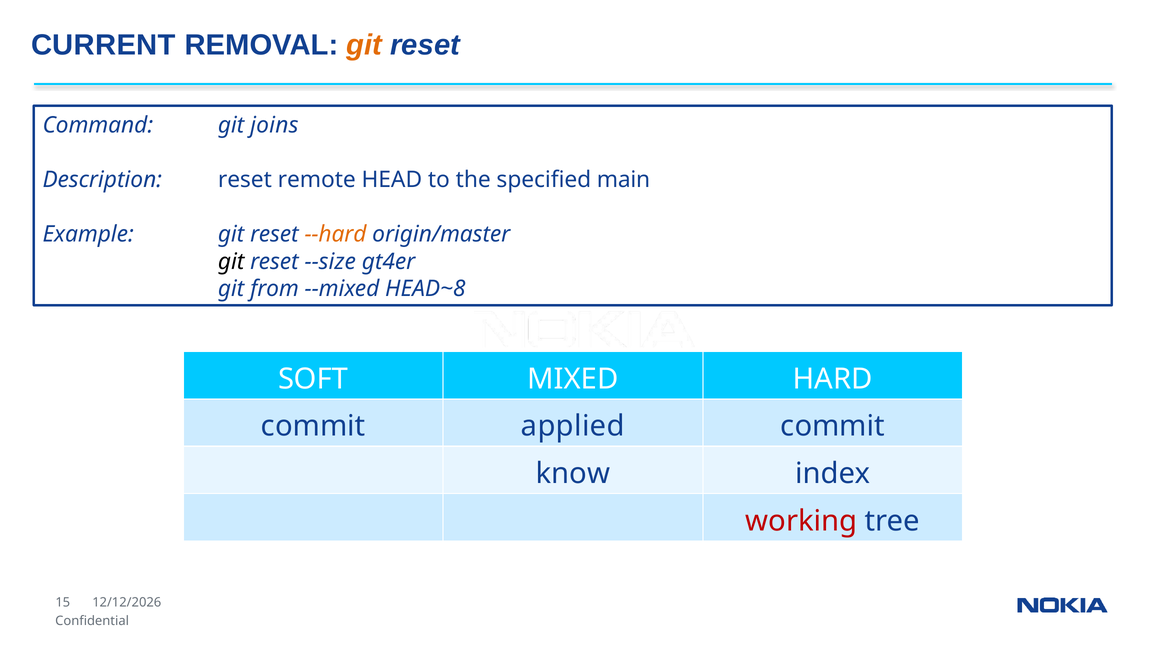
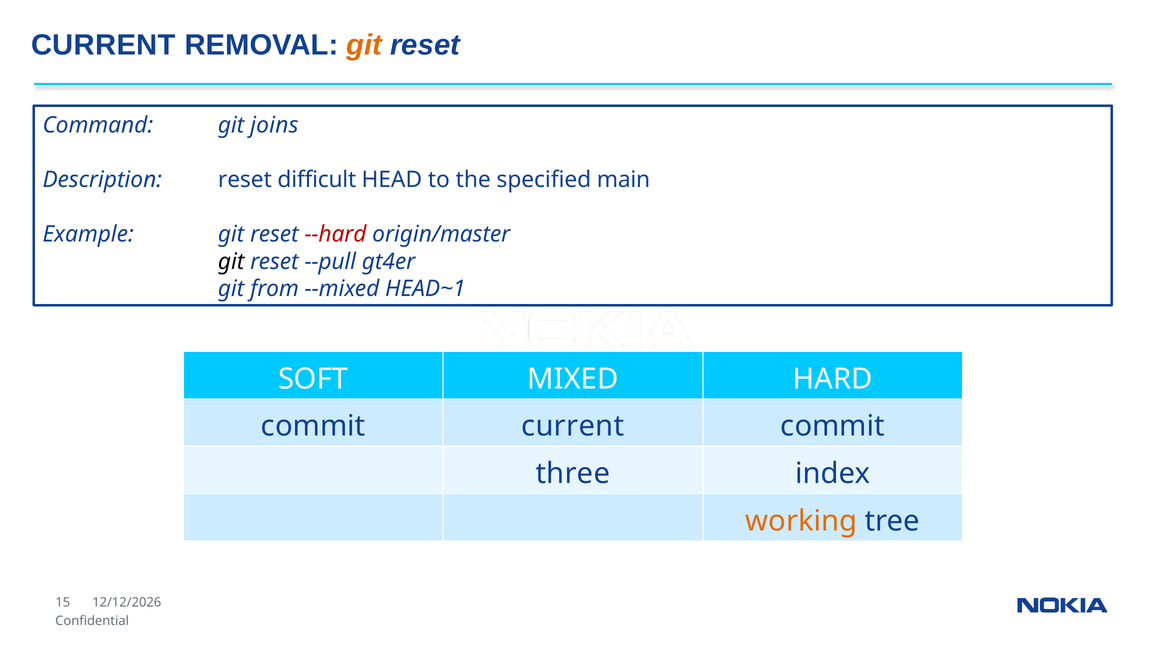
remote: remote -> difficult (317, 180)
--hard colour: orange -> red (335, 234)
--size: --size -> --pull (330, 261)
HEAD~8: HEAD~8 -> HEAD~1 (425, 289)
commit applied: applied -> current (573, 426)
know: know -> three (573, 473)
working colour: red -> orange (801, 521)
